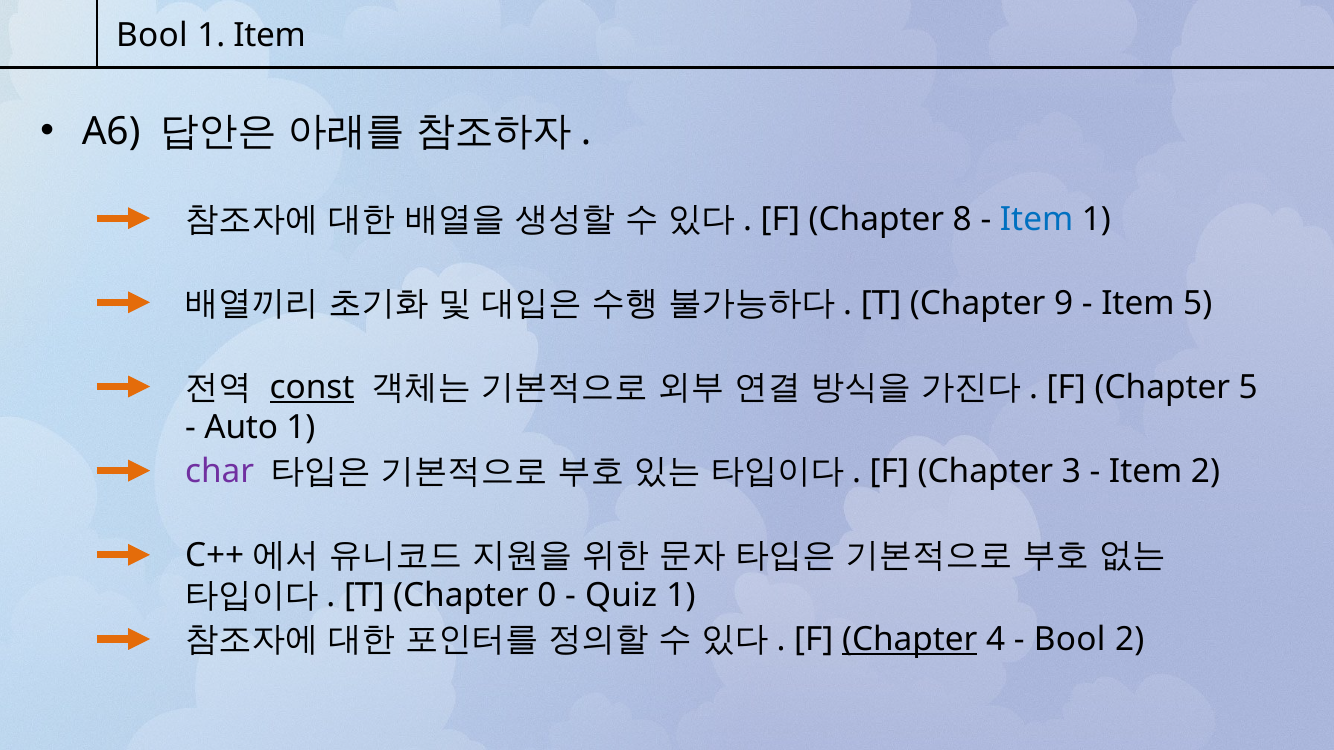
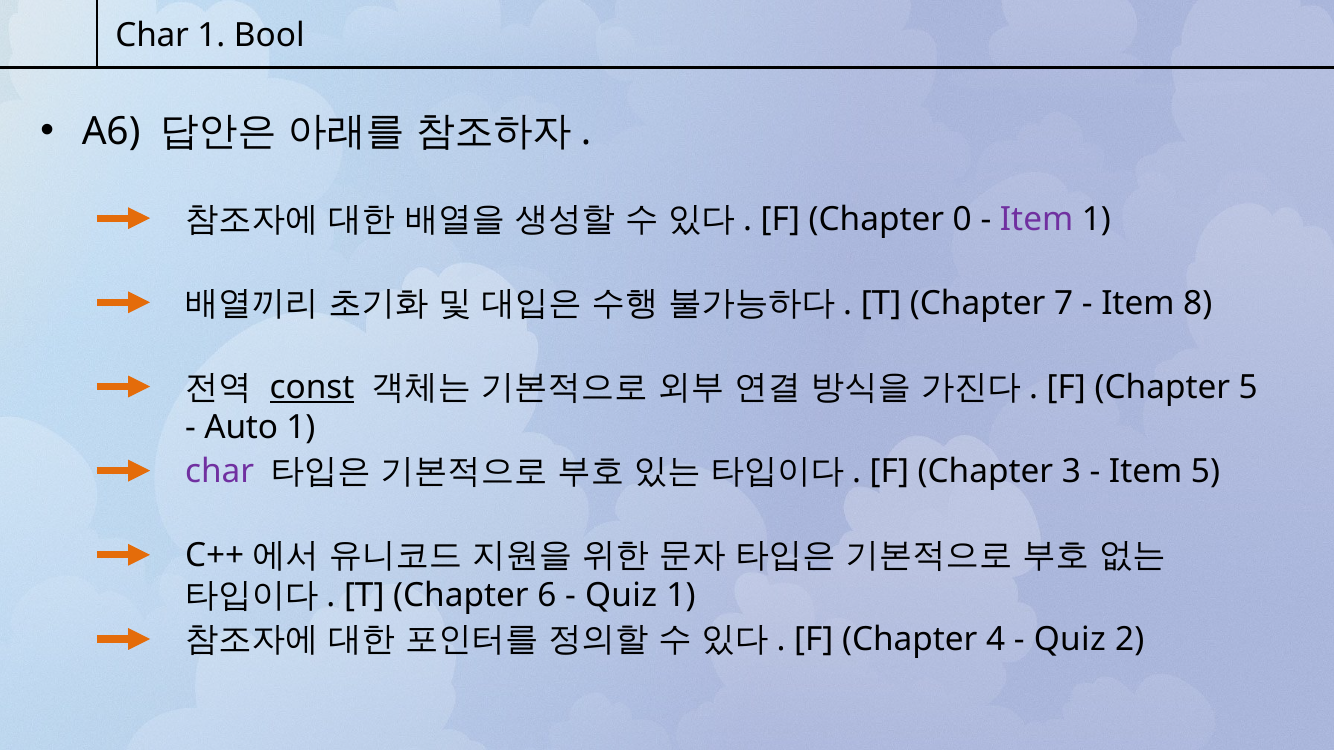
Bool: Bool -> Char (152, 36)
1 Item: Item -> Bool (269, 36)
8: 8 -> 0 (962, 219)
Item colour: blue -> purple (1037, 219)
9: 9 -> 7 (1064, 303)
Item 5: 5 -> 8 (1198, 303)
Item 2: 2 -> 5 (1205, 472)
0: 0 -> 6 (547, 596)
Chapter underline: present -> none (910, 640)
Bool: Bool -> Quiz (1070, 640)
